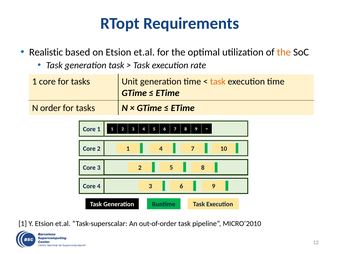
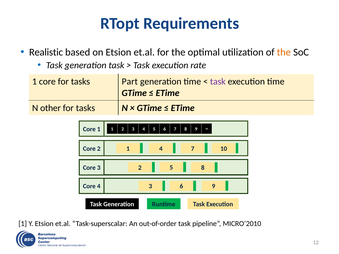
Unit: Unit -> Part (130, 82)
task colour: orange -> purple (218, 82)
order: order -> other (51, 108)
